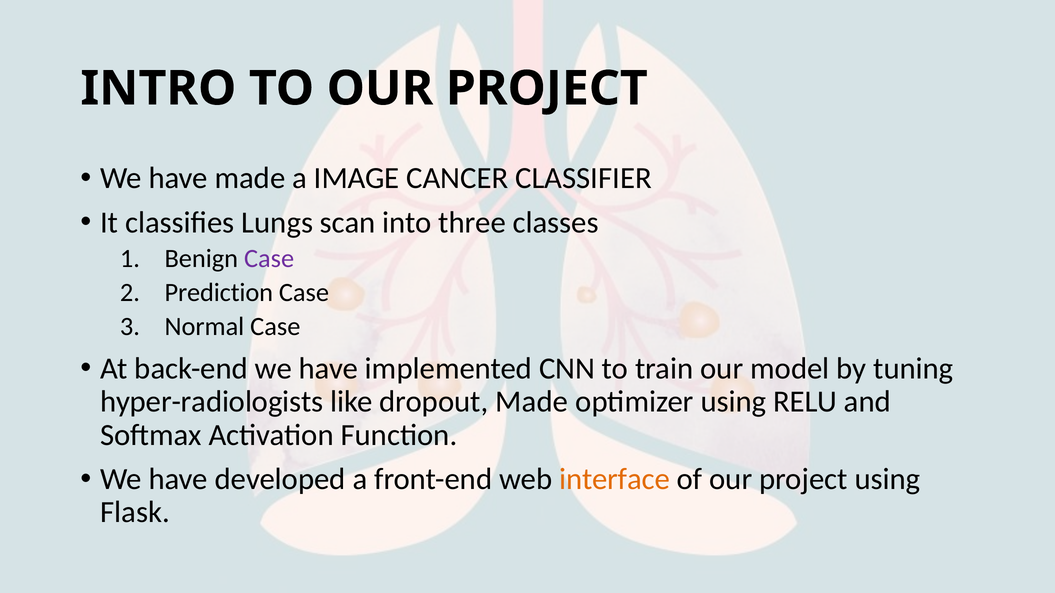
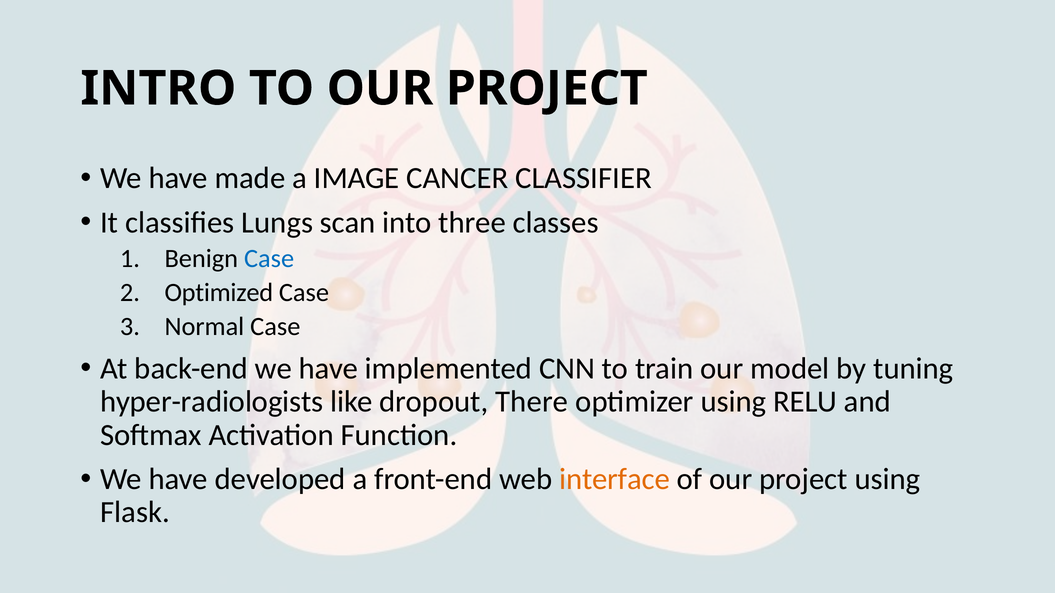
Case colour: purple -> blue (269, 259)
Prediction: Prediction -> Optimized (219, 293)
dropout Made: Made -> There (532, 402)
